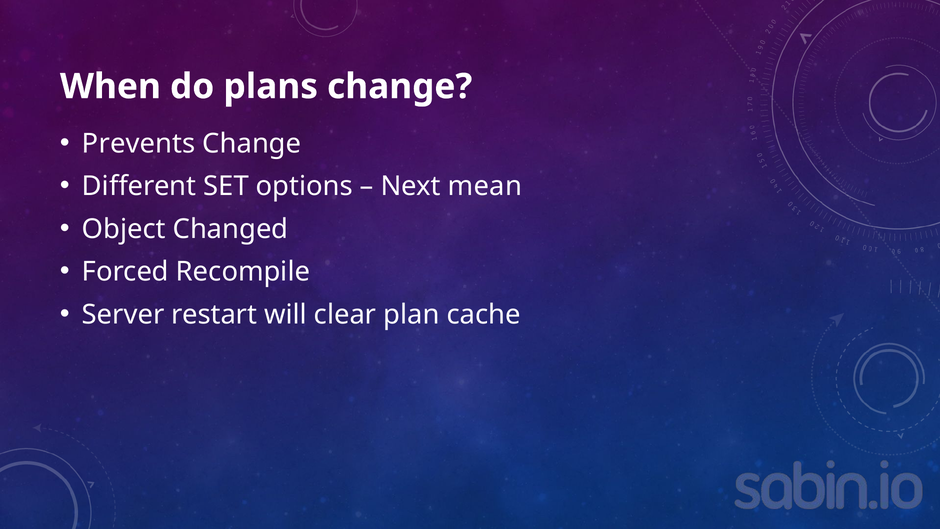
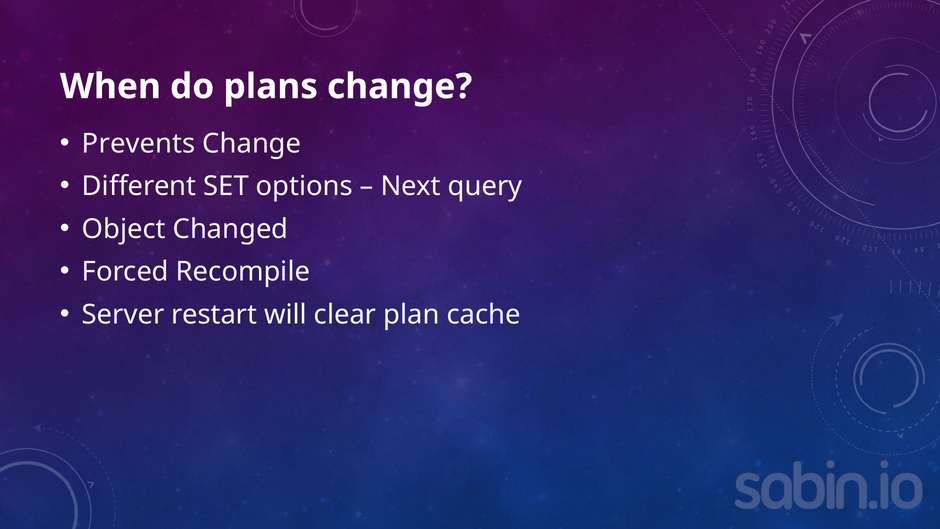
mean: mean -> query (485, 186)
